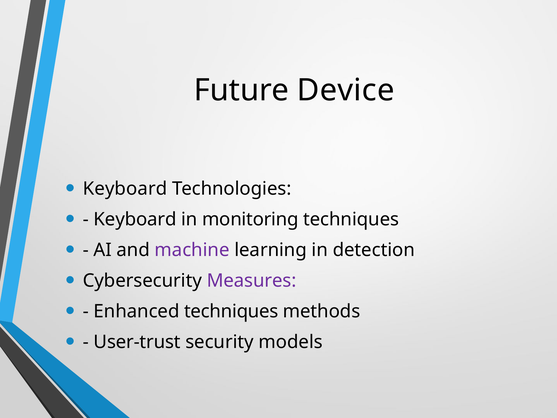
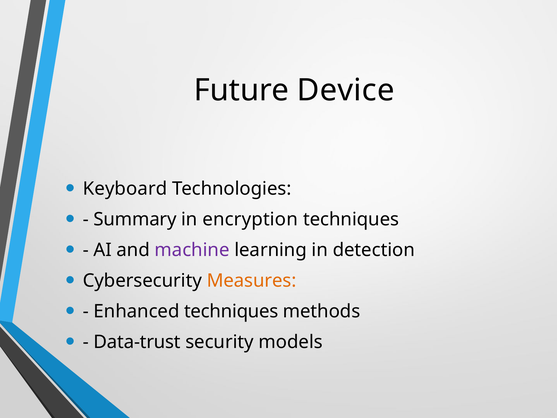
Keyboard: Keyboard -> Summary (135, 219)
monitoring: monitoring -> encryption (250, 219)
Measures colour: purple -> orange (252, 281)
User-trust: User-trust -> Data-trust (137, 342)
